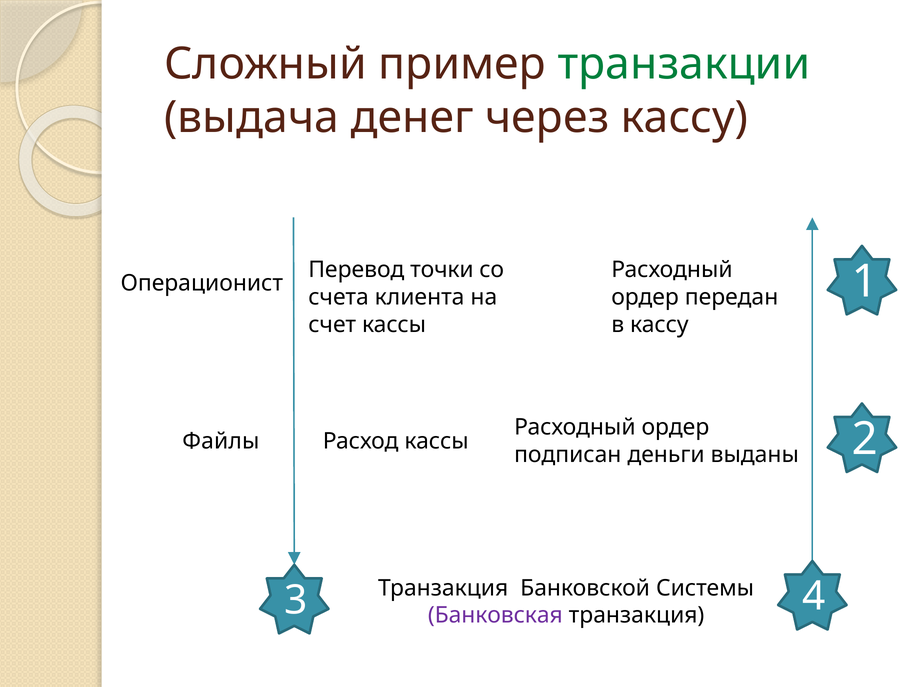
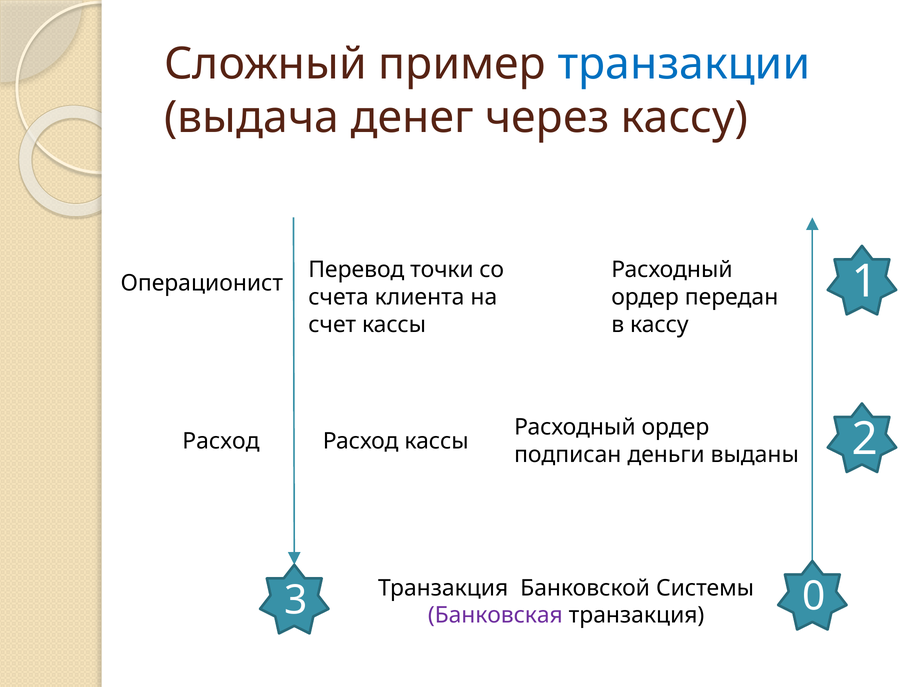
транзакции colour: green -> blue (684, 64)
Файлы: Файлы -> Расход (221, 441)
4: 4 -> 0 (814, 596)
